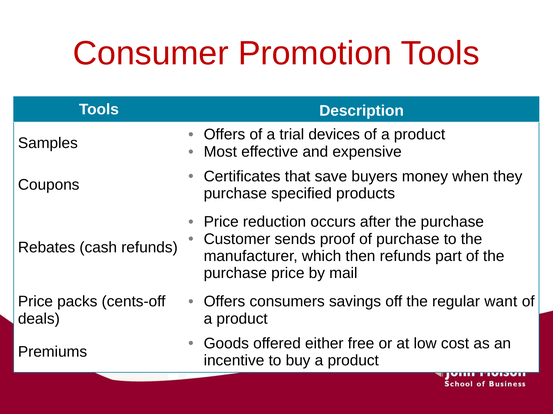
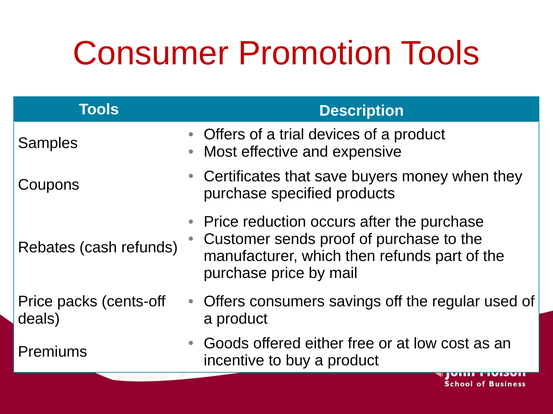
want: want -> used (501, 302)
